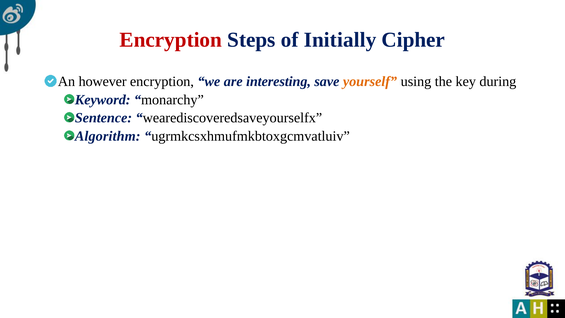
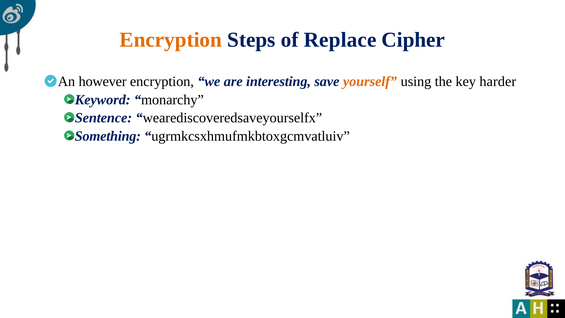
Encryption colour: red -> orange (171, 40)
Initially: Initially -> Replace (340, 40)
during: during -> harder (498, 82)
Algorithm: Algorithm -> Something (108, 136)
